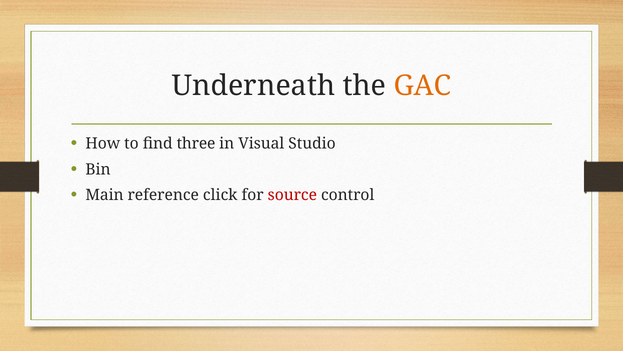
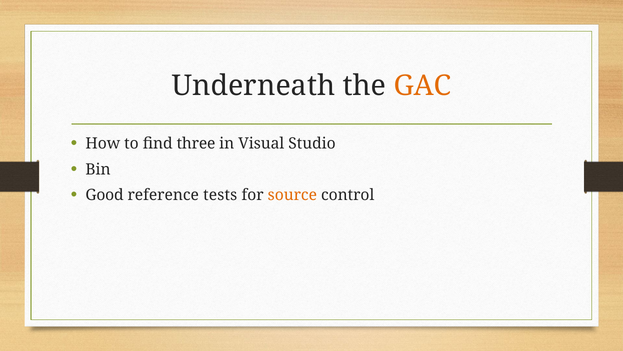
Main: Main -> Good (105, 195)
click: click -> tests (220, 195)
source colour: red -> orange (292, 195)
